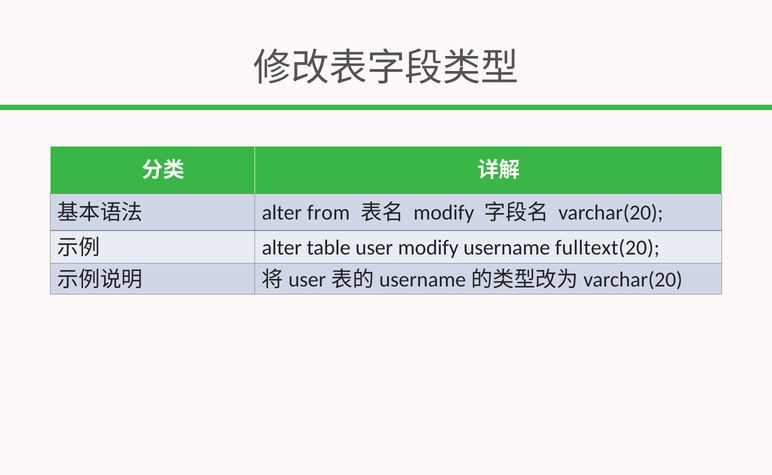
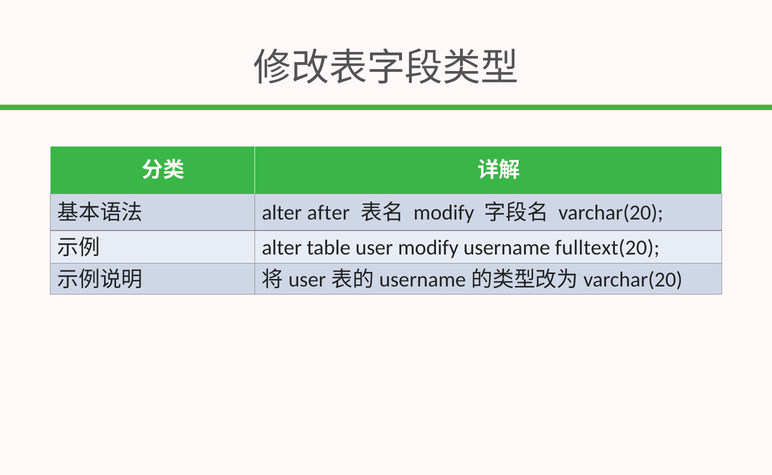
from: from -> after (329, 213)
